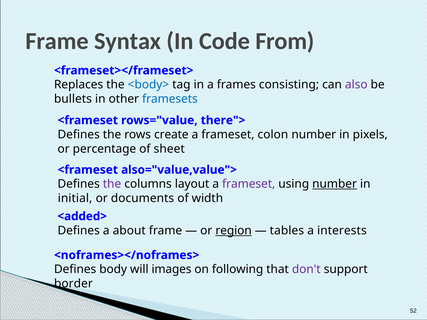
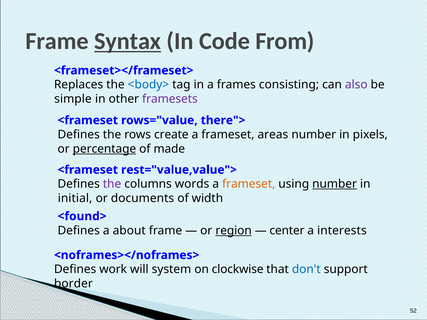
Syntax underline: none -> present (128, 41)
bullets: bullets -> simple (73, 99)
framesets colour: blue -> purple (170, 99)
colon: colon -> areas (273, 135)
percentage underline: none -> present (104, 149)
sheet: sheet -> made (169, 149)
also="value,value">: also="value,value"> -> rest="value,value"> (179, 170)
layout: layout -> words (192, 184)
frameset colour: purple -> orange (249, 184)
<added>: <added> -> <found> (82, 216)
tables: tables -> center (287, 231)
body: body -> work (113, 270)
images: images -> system (171, 270)
following: following -> clockwise (238, 270)
don't colour: purple -> blue (306, 270)
